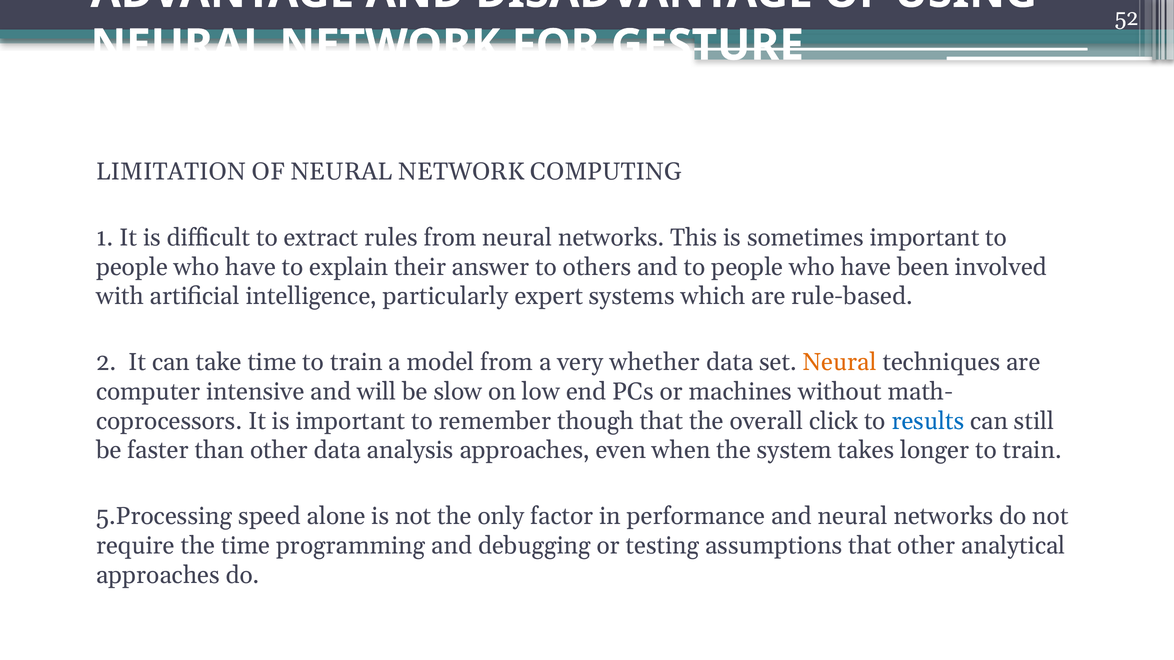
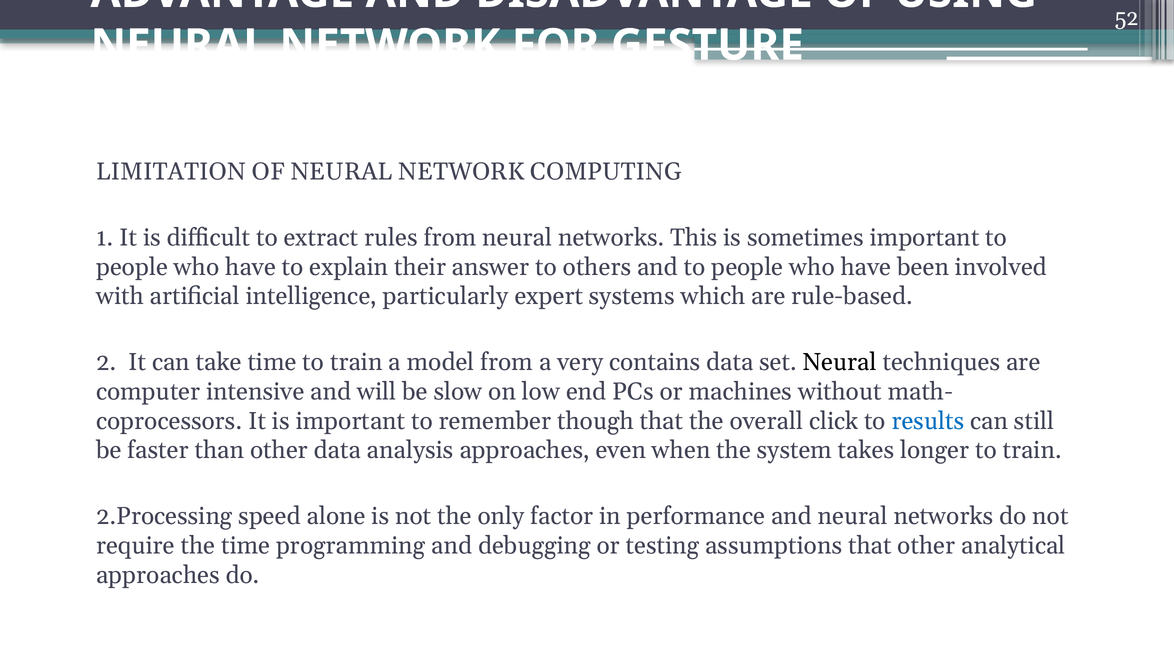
whether: whether -> contains (655, 363)
Neural colour: orange -> black (840, 363)
5.Processing: 5.Processing -> 2.Processing (164, 517)
